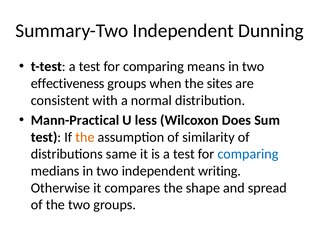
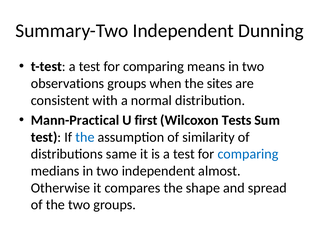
effectiveness: effectiveness -> observations (68, 83)
less: less -> first (146, 120)
Does: Does -> Tests (237, 120)
the colour: orange -> blue (85, 137)
writing: writing -> almost (220, 171)
